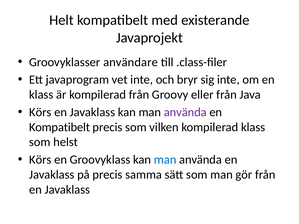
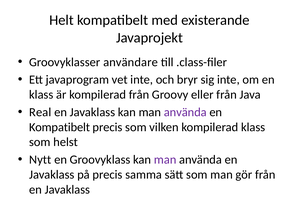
Körs: Körs -> Real (40, 112)
Körs: Körs -> Nytt (40, 160)
man colour: blue -> purple (165, 160)
